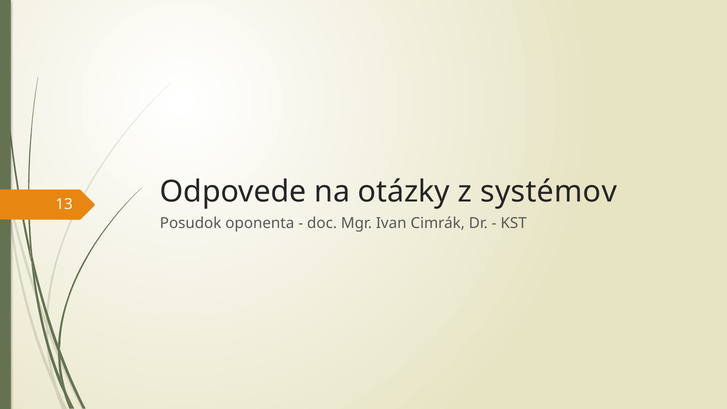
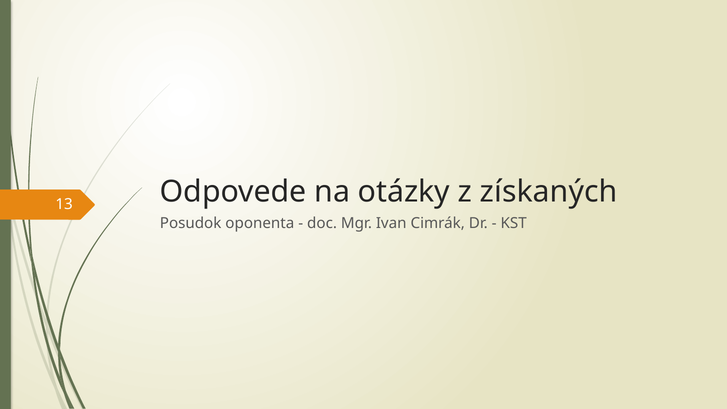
systémov: systémov -> získaných (549, 192)
